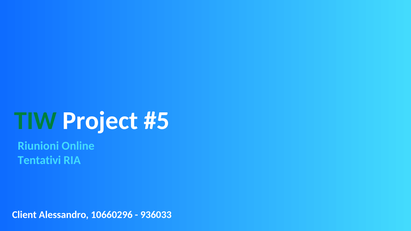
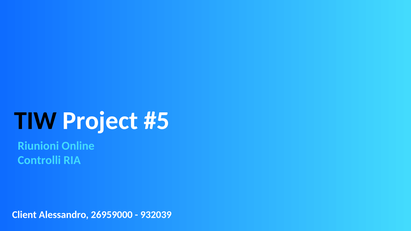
TIW colour: green -> black (35, 121)
Tentativi: Tentativi -> Controlli (39, 160)
10660296: 10660296 -> 26959000 (112, 215)
936033: 936033 -> 932039 (156, 215)
